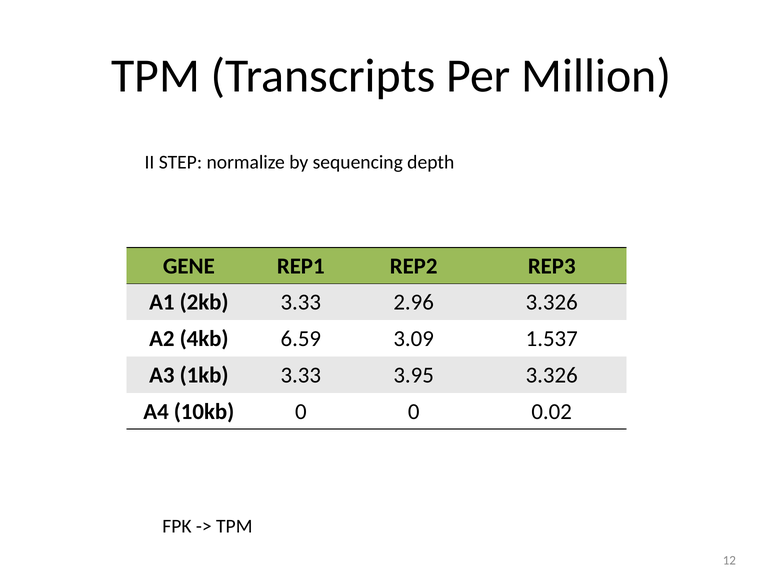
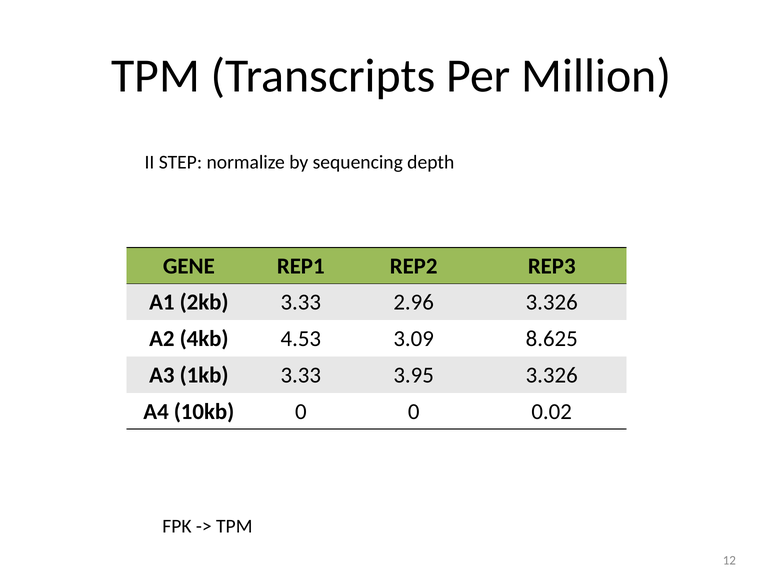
6.59: 6.59 -> 4.53 (301, 339)
1.537: 1.537 -> 8.625 (552, 339)
